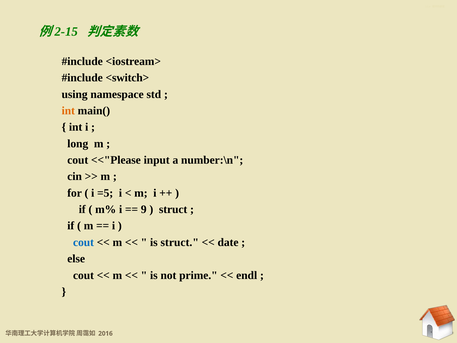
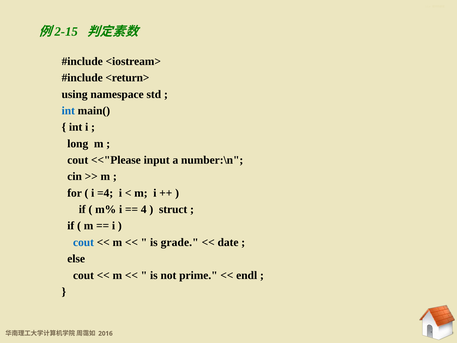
<switch>: <switch> -> <return> (127, 78)
int colour: orange -> blue (68, 111)
=5: =5 -> =4 (105, 193)
9: 9 -> 4 (144, 209)
is struct: struct -> grade (180, 242)
